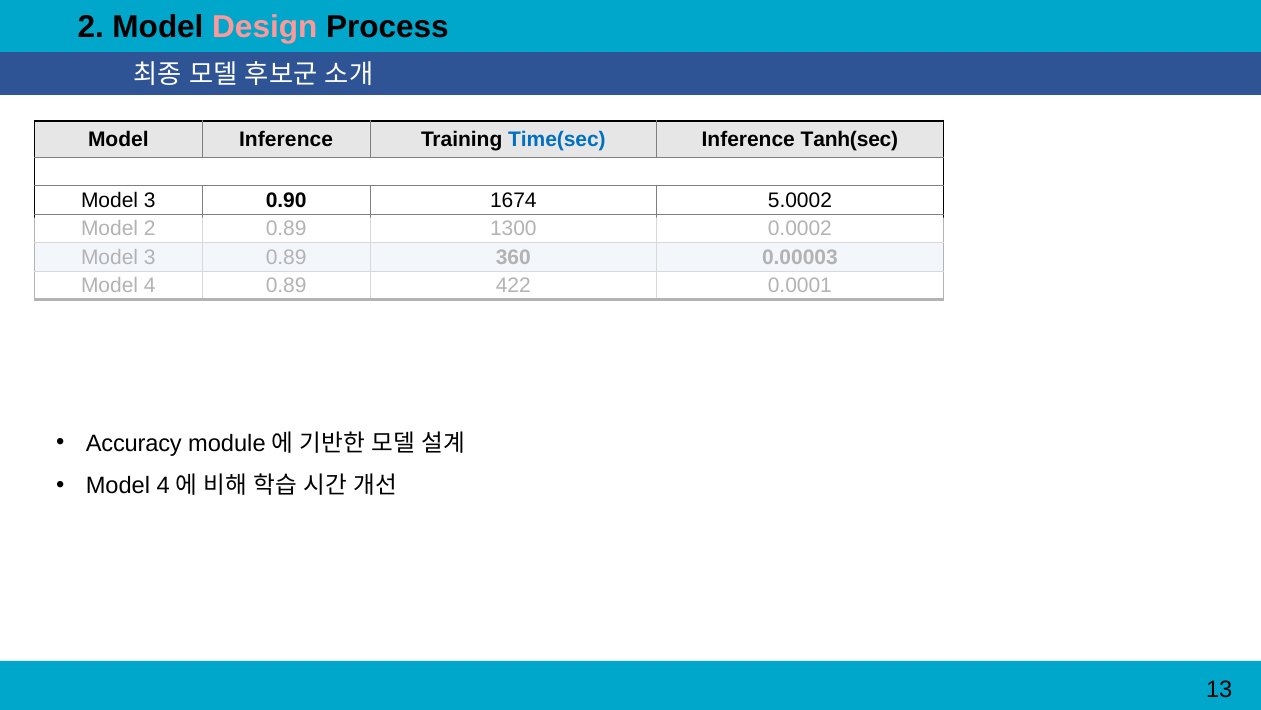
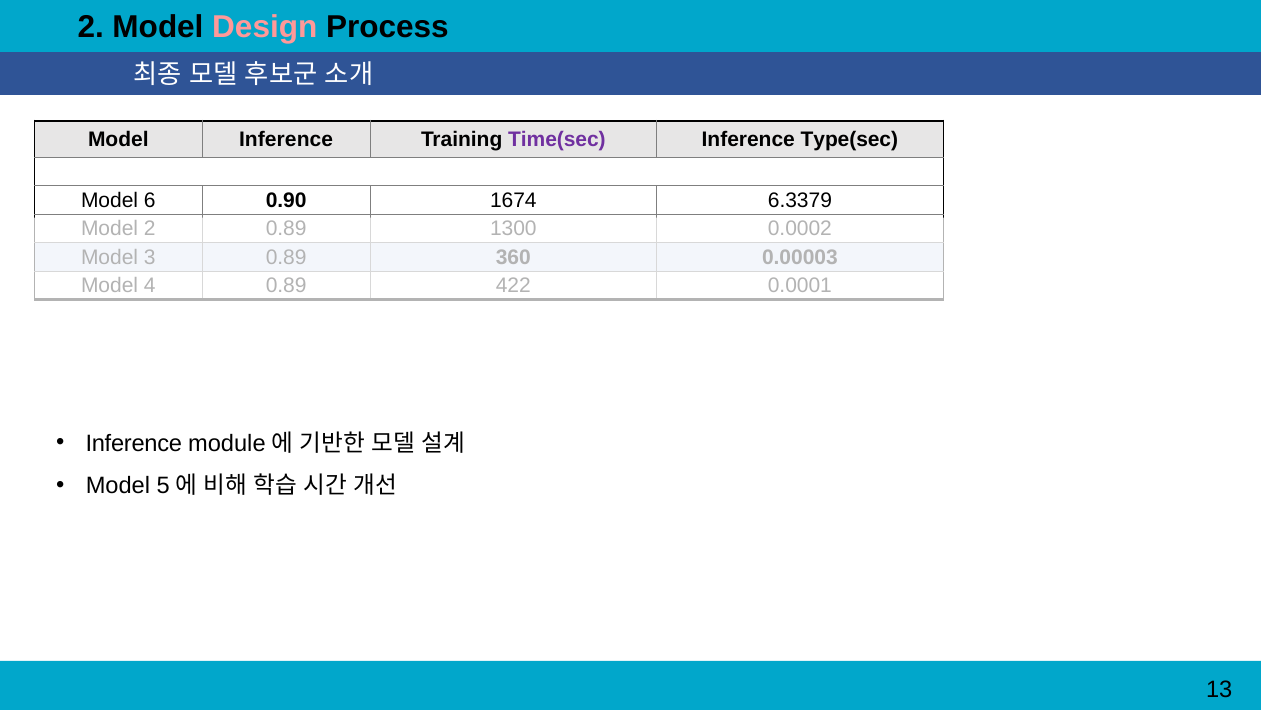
Time(sec colour: blue -> purple (557, 139)
Tanh(sec: Tanh(sec -> Type(sec (849, 139)
3: 3 -> 6 (150, 200)
5.0002: 5.0002 -> 6.3379 (800, 200)
Accuracy: Accuracy -> Inference (134, 443)
4: 4 -> 5 (163, 485)
